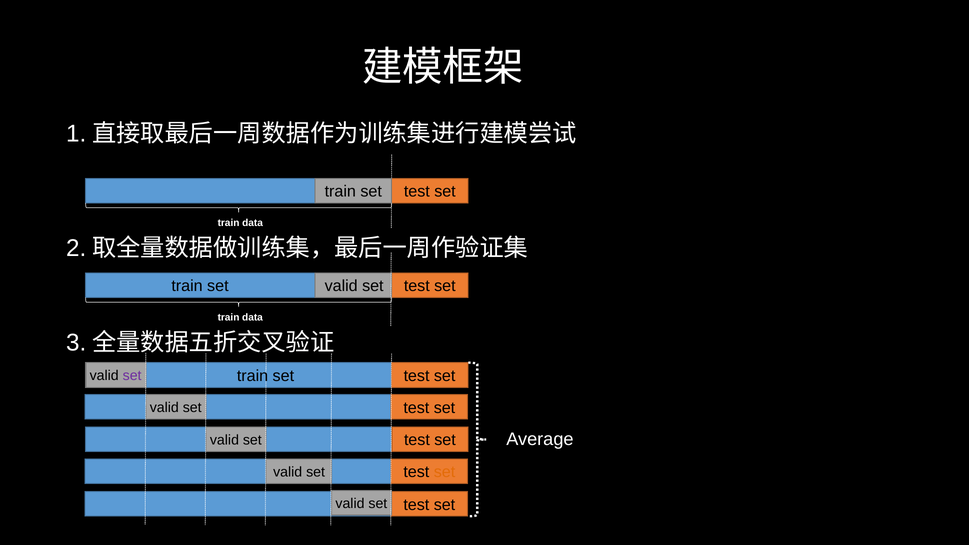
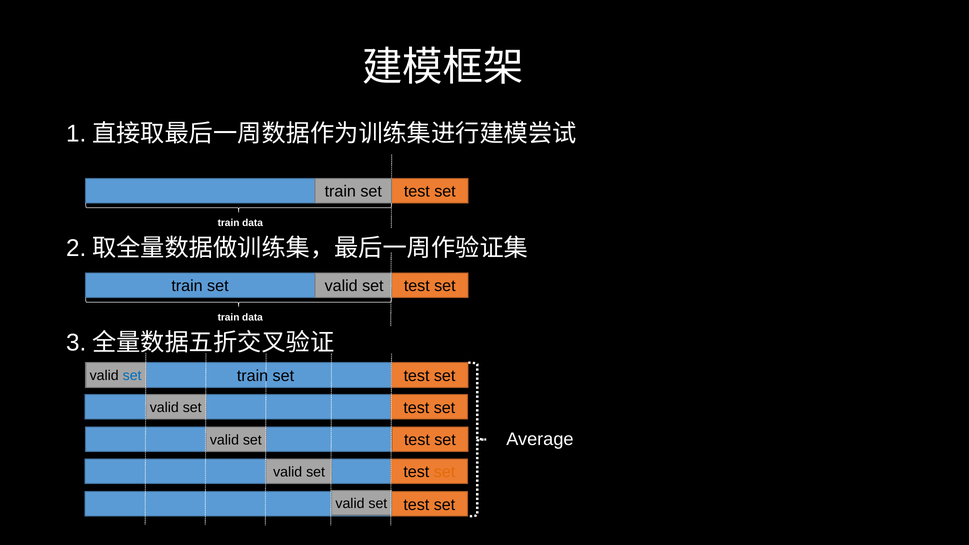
set colour: purple -> blue (132, 376)
